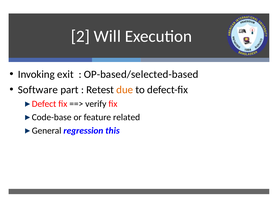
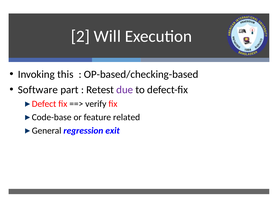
exit: exit -> this (65, 75)
OP-based/selected-based: OP-based/selected-based -> OP-based/checking-based (141, 75)
due colour: orange -> purple (125, 90)
this: this -> exit (113, 131)
